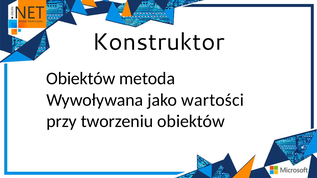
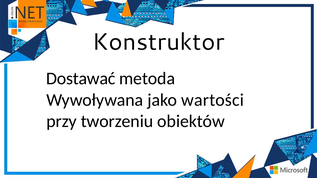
Obiektów: Obiektów -> Dostawać (81, 79)
